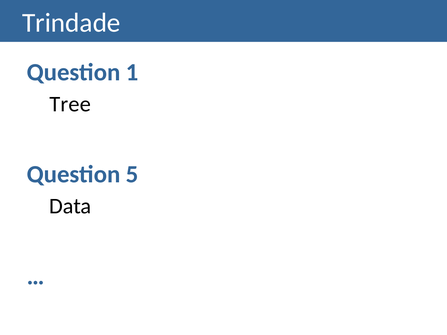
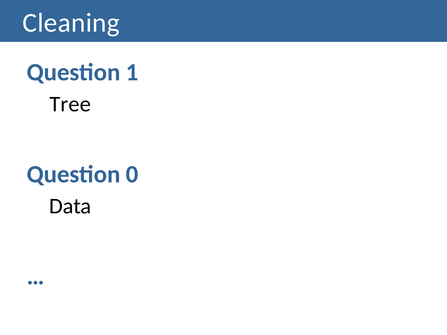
Trindade: Trindade -> Cleaning (71, 23)
5: 5 -> 0 (132, 174)
